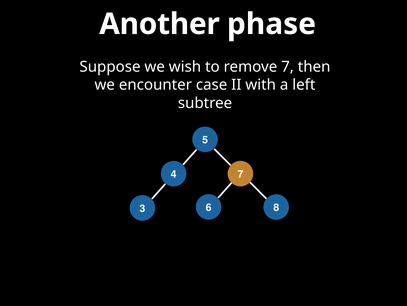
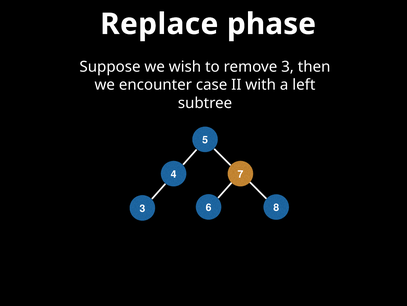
Another: Another -> Replace (159, 24)
7: 7 -> 3 (288, 67)
